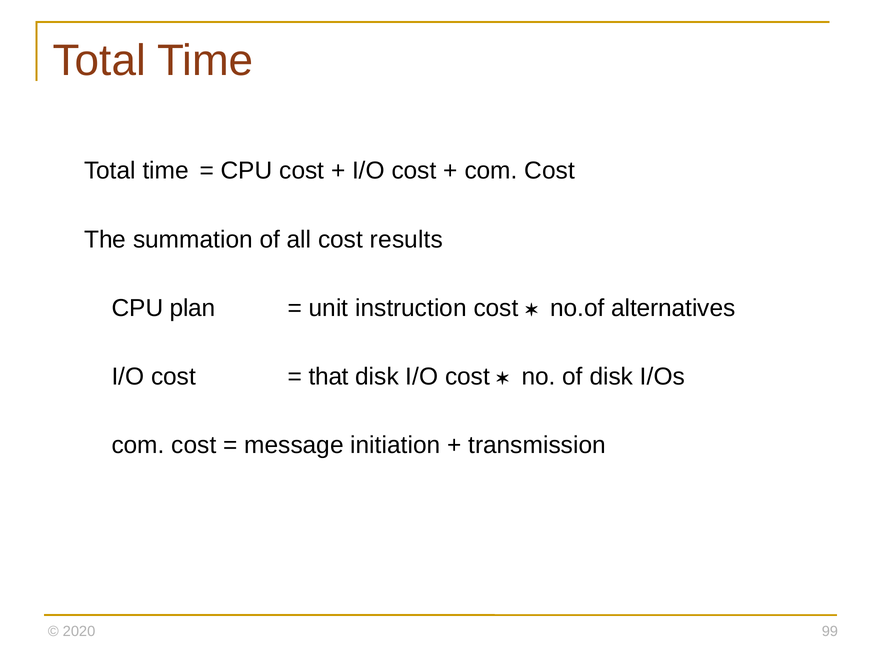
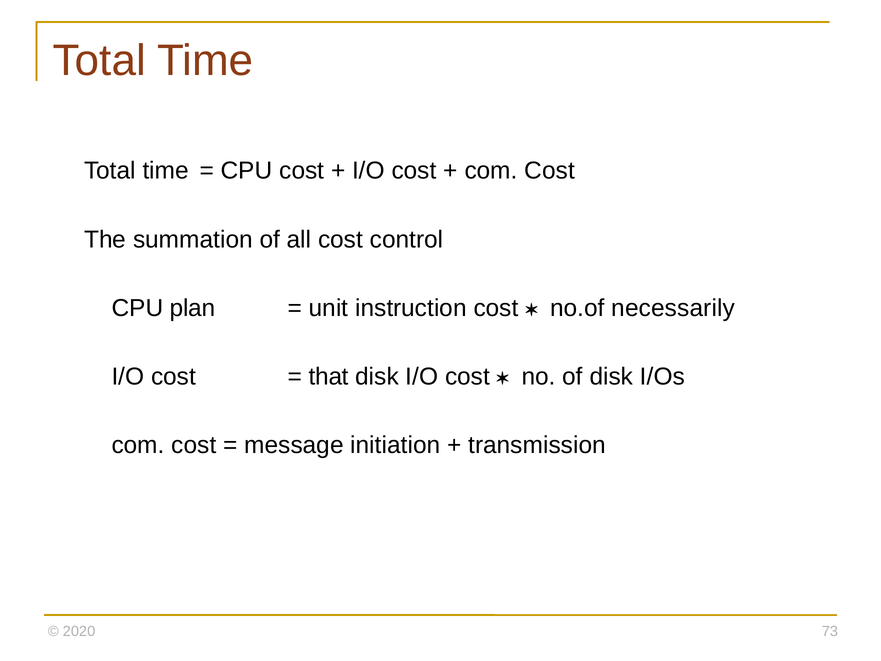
results: results -> control (407, 239)
alternatives: alternatives -> necessarily (673, 308)
99: 99 -> 73 (830, 631)
